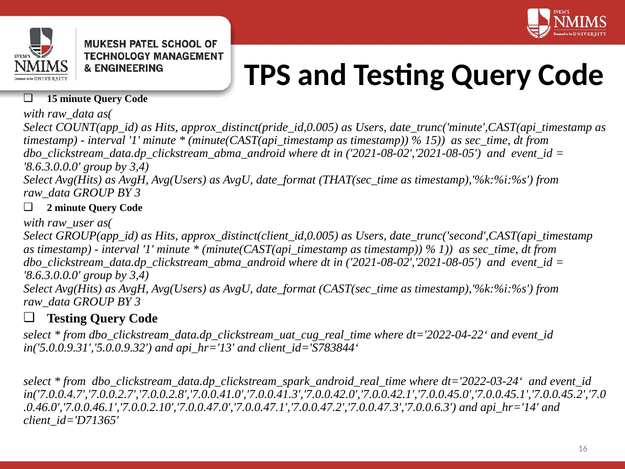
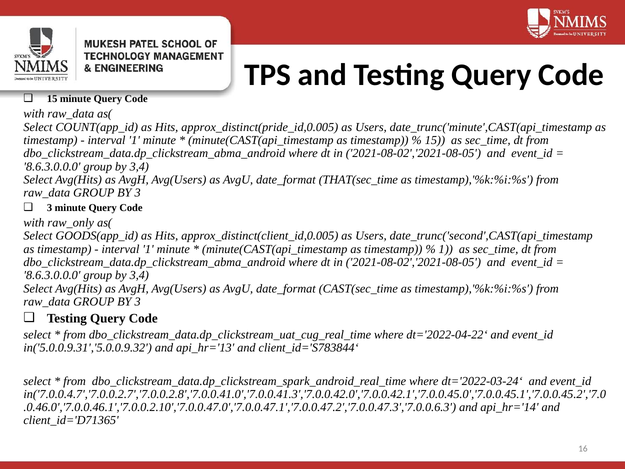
2: 2 -> 3 (50, 207)
raw_user: raw_user -> raw_only (71, 223)
GROUP(app_id: GROUP(app_id -> GOODS(app_id (97, 236)
